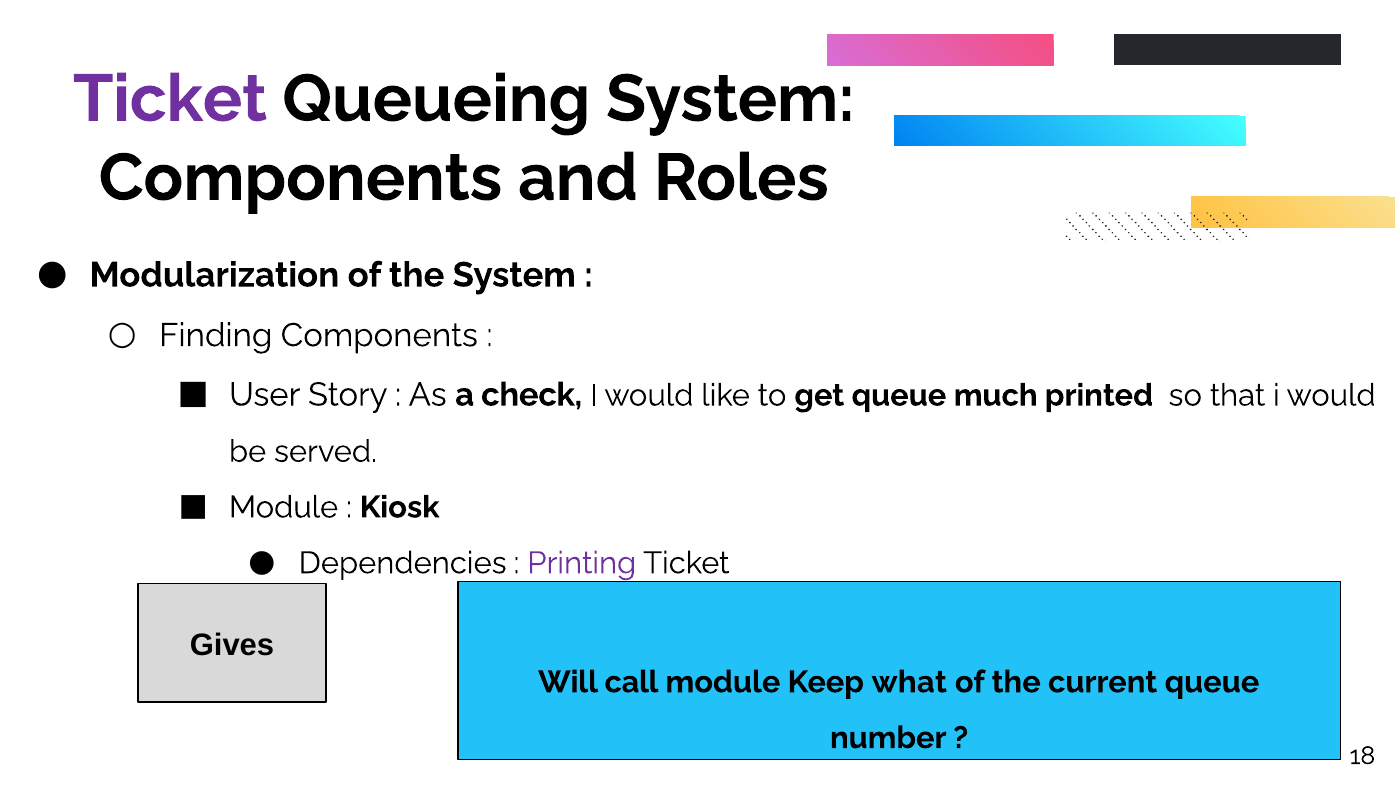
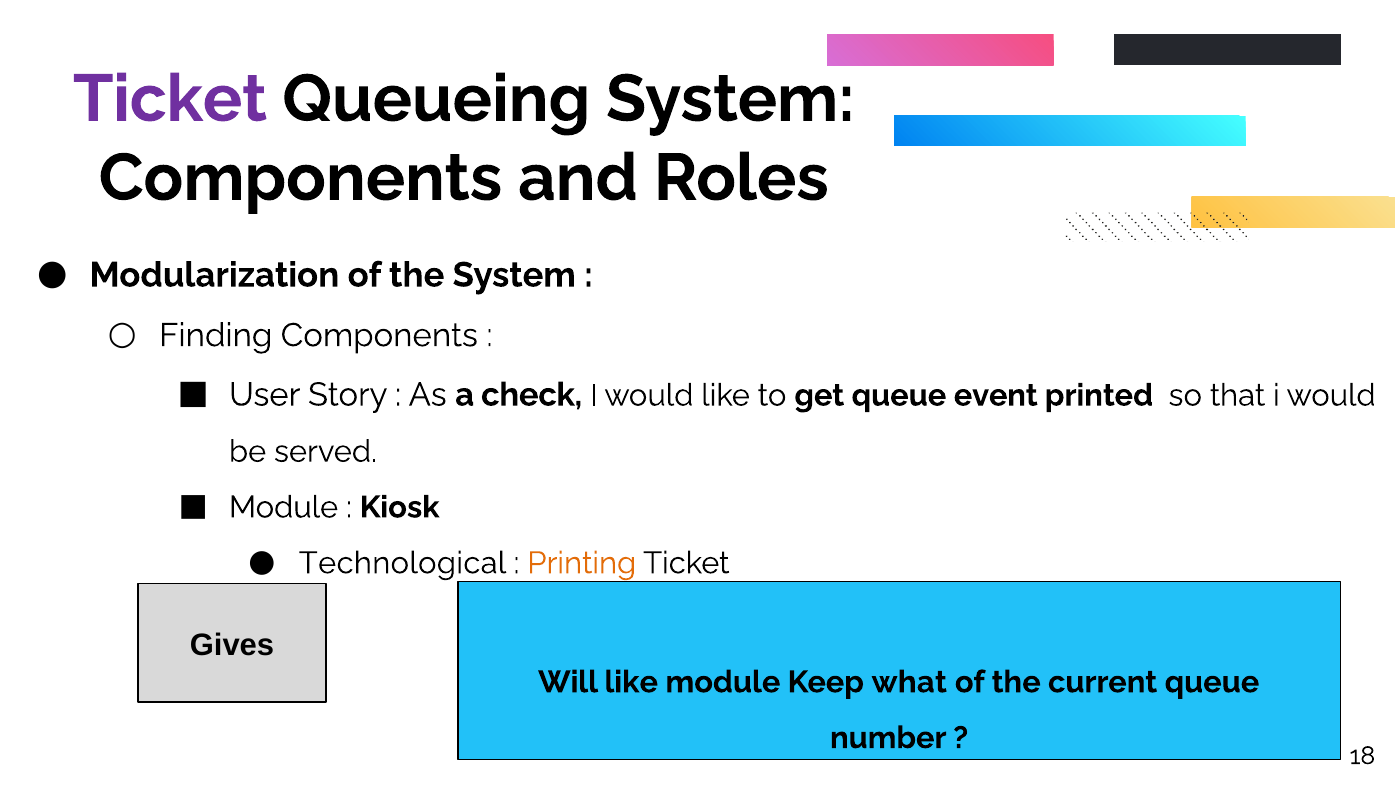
much: much -> event (996, 395)
Dependencies: Dependencies -> Technological (403, 563)
Printing colour: purple -> orange (582, 563)
Will call: call -> like (631, 682)
